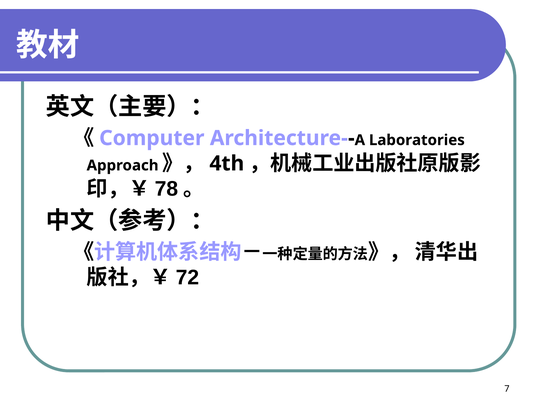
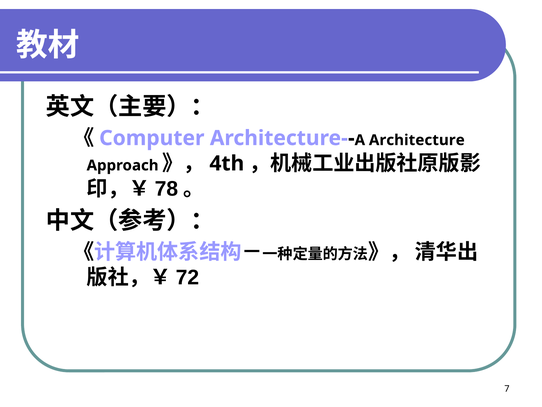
Laboratories: Laboratories -> Architecture (417, 140)
